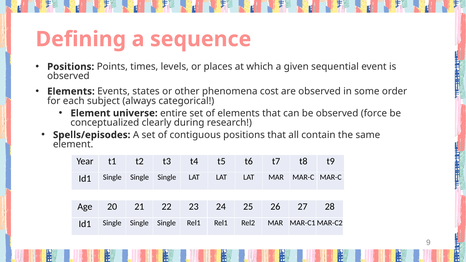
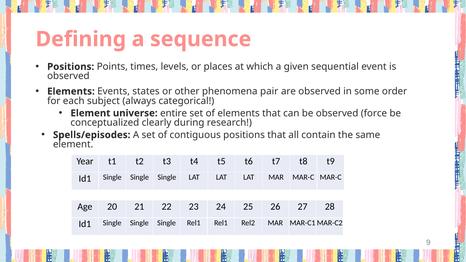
cost: cost -> pair (269, 91)
